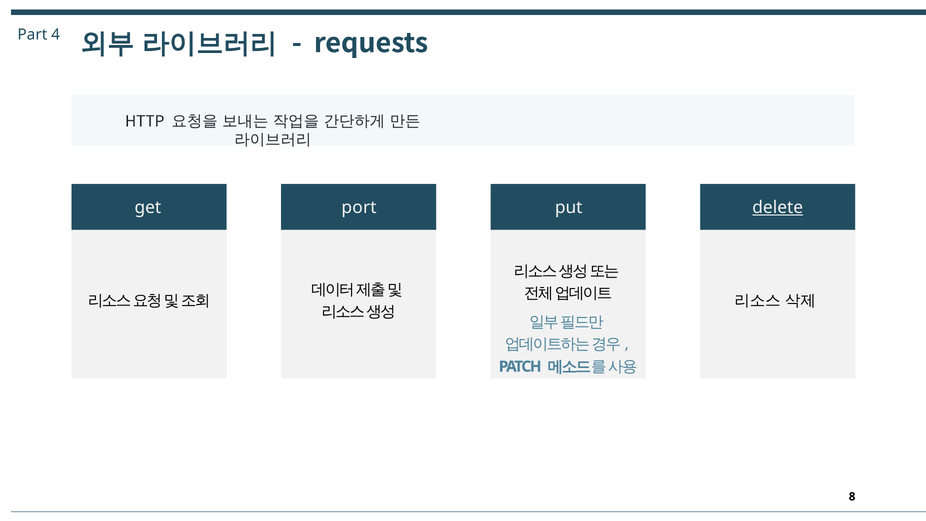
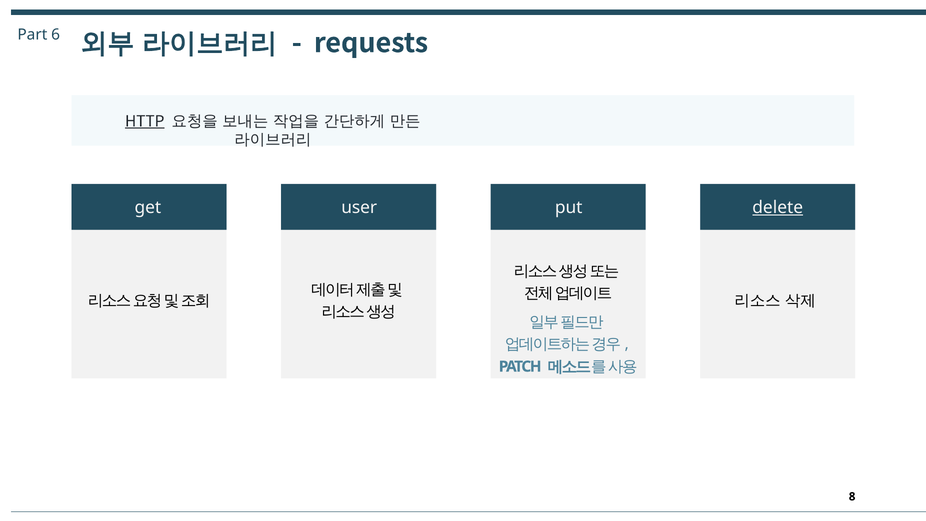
4: 4 -> 6 (56, 34)
HTTP underline: none -> present (145, 121)
port: port -> user (359, 208)
